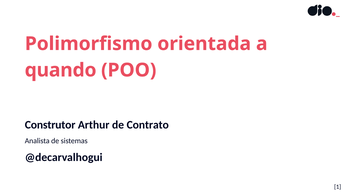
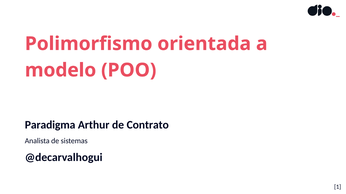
quando: quando -> modelo (61, 70)
Construtor: Construtor -> Paradigma (50, 125)
